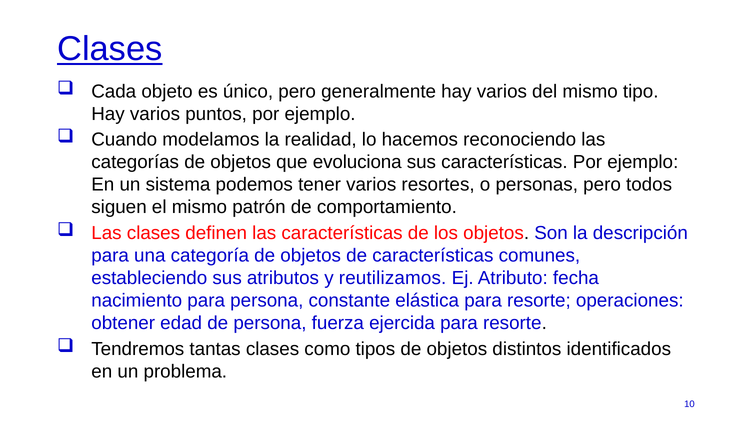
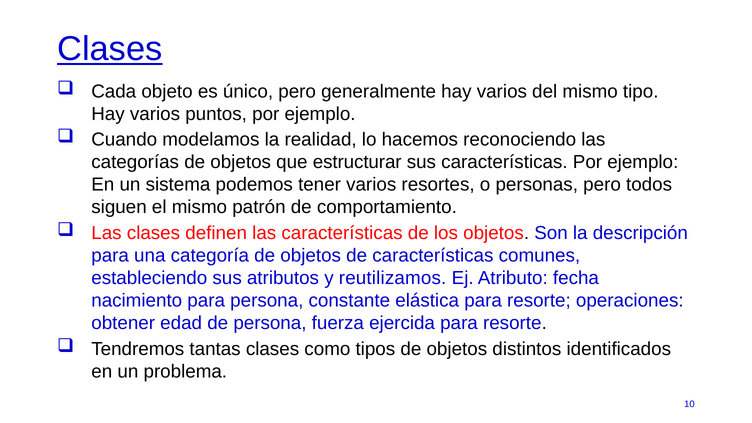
evoluciona: evoluciona -> estructurar (357, 162)
